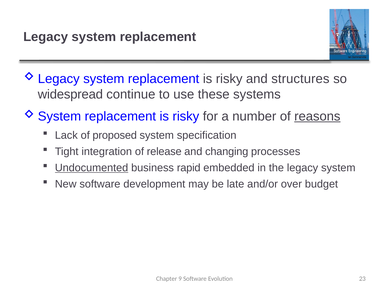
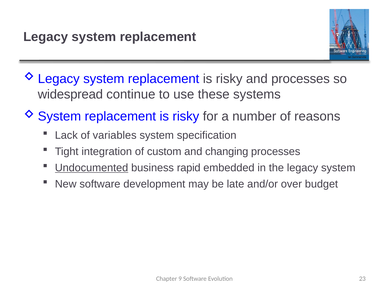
and structures: structures -> processes (301, 79)
reasons underline: present -> none (317, 116)
proposed: proposed -> variables (115, 135)
release: release -> custom (164, 151)
